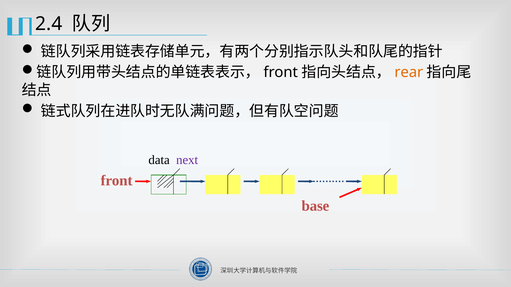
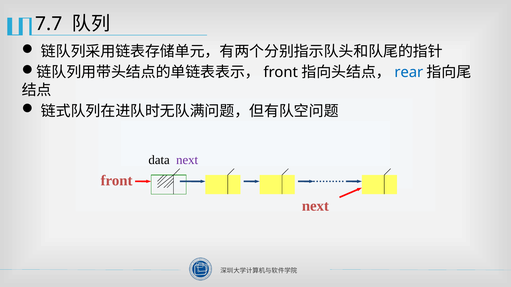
2.4: 2.4 -> 7.7 (49, 24)
rear colour: orange -> blue (409, 72)
base: base -> next (315, 206)
